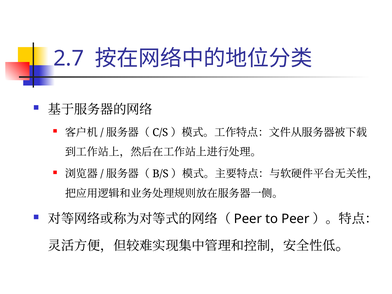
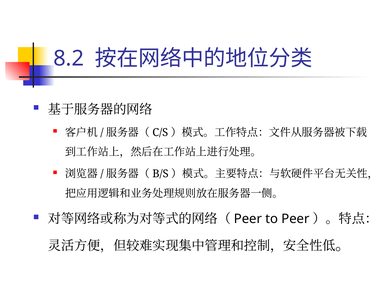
2.7: 2.7 -> 8.2 (69, 58)
